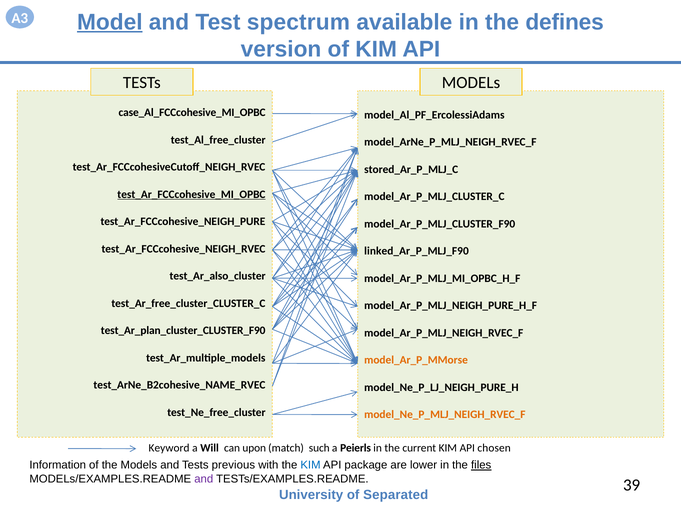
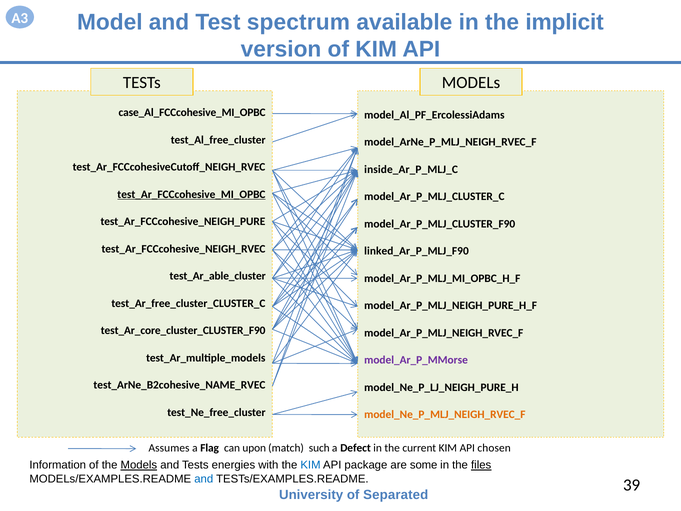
Model underline: present -> none (110, 22)
defines: defines -> implicit (565, 22)
stored_Ar_P_MLJ_C: stored_Ar_P_MLJ_C -> inside_Ar_P_MLJ_C (411, 169)
test_Ar_also_cluster: test_Ar_also_cluster -> test_Ar_able_cluster (218, 276)
test_Ar_plan_cluster_CLUSTER_F90: test_Ar_plan_cluster_CLUSTER_F90 -> test_Ar_core_cluster_CLUSTER_F90 (183, 330)
model_Ar_P_MMorse colour: orange -> purple (416, 360)
Keyword: Keyword -> Assumes (169, 448)
Will: Will -> Flag (210, 448)
Peierls: Peierls -> Defect (356, 448)
Models underline: none -> present (139, 465)
previous: previous -> energies (233, 465)
lower: lower -> some (424, 465)
and colour: purple -> blue (204, 479)
